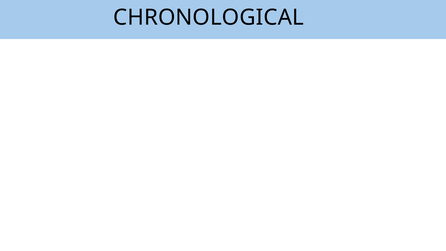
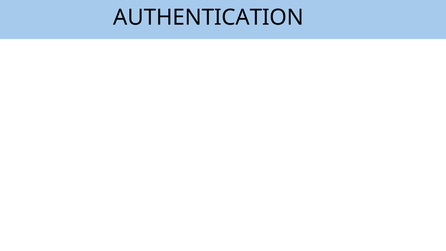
CHRONOLOGICAL: CHRONOLOGICAL -> AUTHENTICATION (209, 18)
